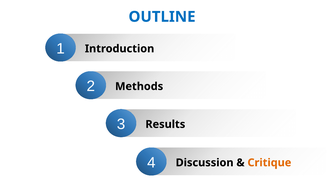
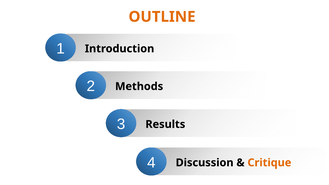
OUTLINE colour: blue -> orange (162, 17)
